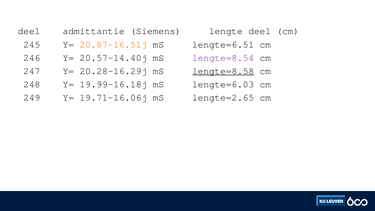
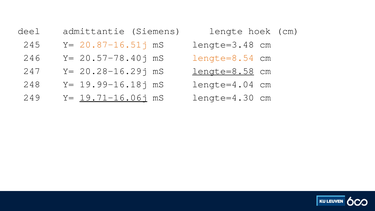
lengte deel: deel -> hoek (260, 31)
lengte=6.51: lengte=6.51 -> lengte=3.48 (223, 44)
20.57-14.40j: 20.57-14.40j -> 20.57-78.40j (113, 58)
lengte=8.54 colour: purple -> orange (223, 58)
lengte=6.03: lengte=6.03 -> lengte=4.04 (223, 84)
19.71-16.06j underline: none -> present (113, 98)
lengte=2.65: lengte=2.65 -> lengte=4.30 (223, 98)
